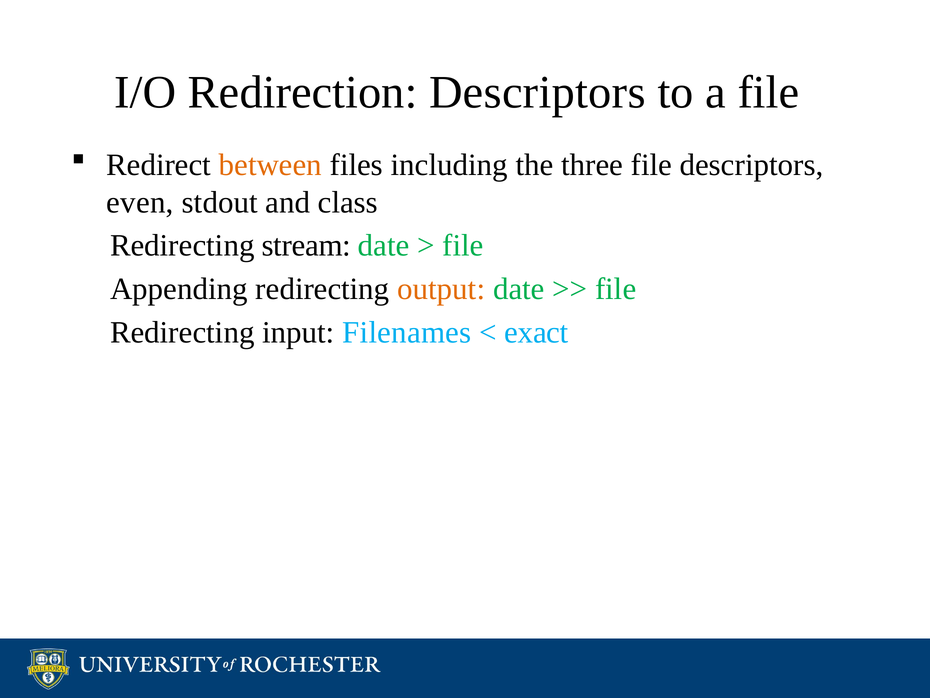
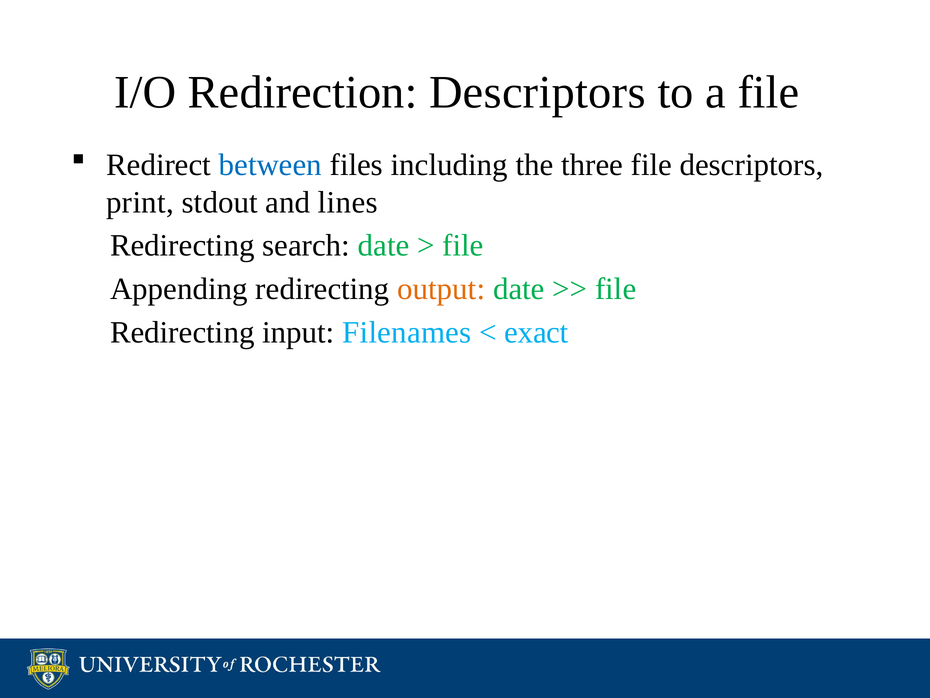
between colour: orange -> blue (270, 165)
even: even -> print (140, 202)
class: class -> lines (348, 202)
stream: stream -> search (306, 246)
